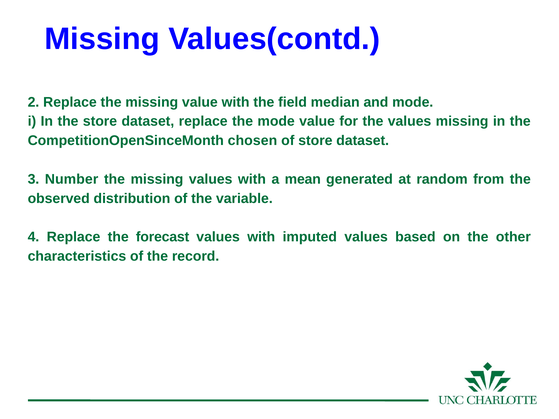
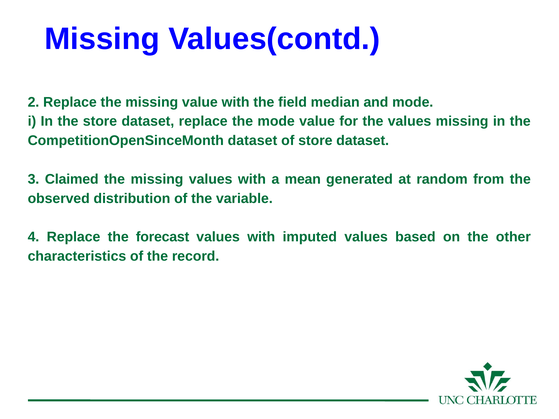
CompetitionOpenSinceMonth chosen: chosen -> dataset (252, 141)
Number: Number -> Claimed (72, 179)
